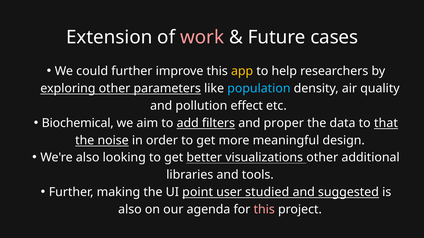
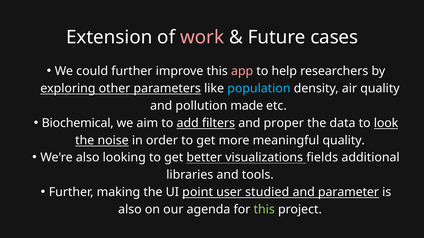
app colour: yellow -> pink (242, 71)
effect: effect -> made (247, 106)
that: that -> look (386, 123)
meaningful design: design -> quality (344, 141)
visualizations other: other -> fields (322, 158)
suggested: suggested -> parameter (348, 193)
this colour: pink -> light green (264, 210)
